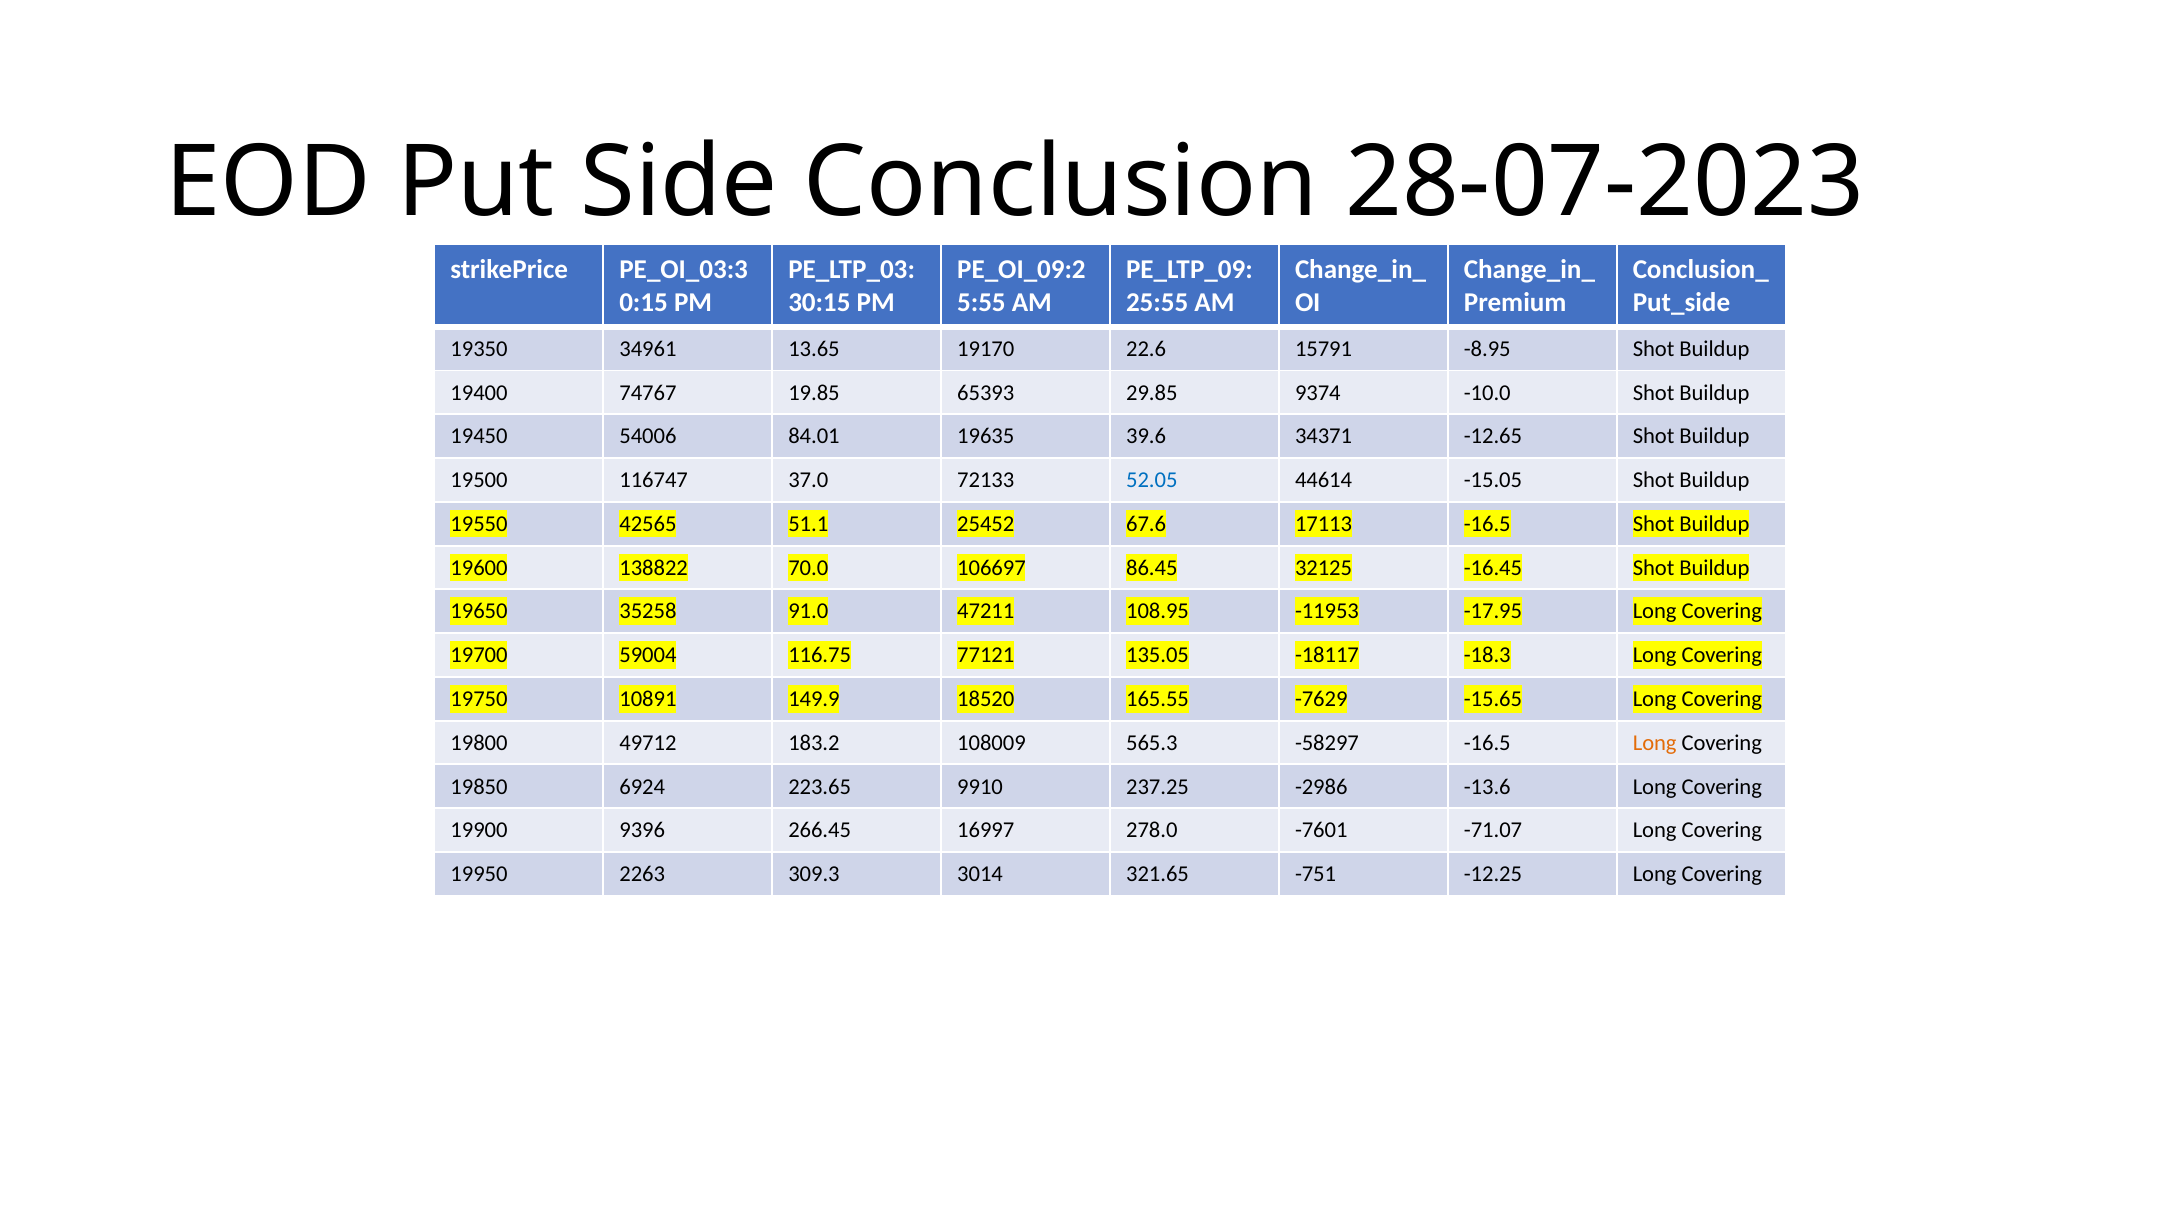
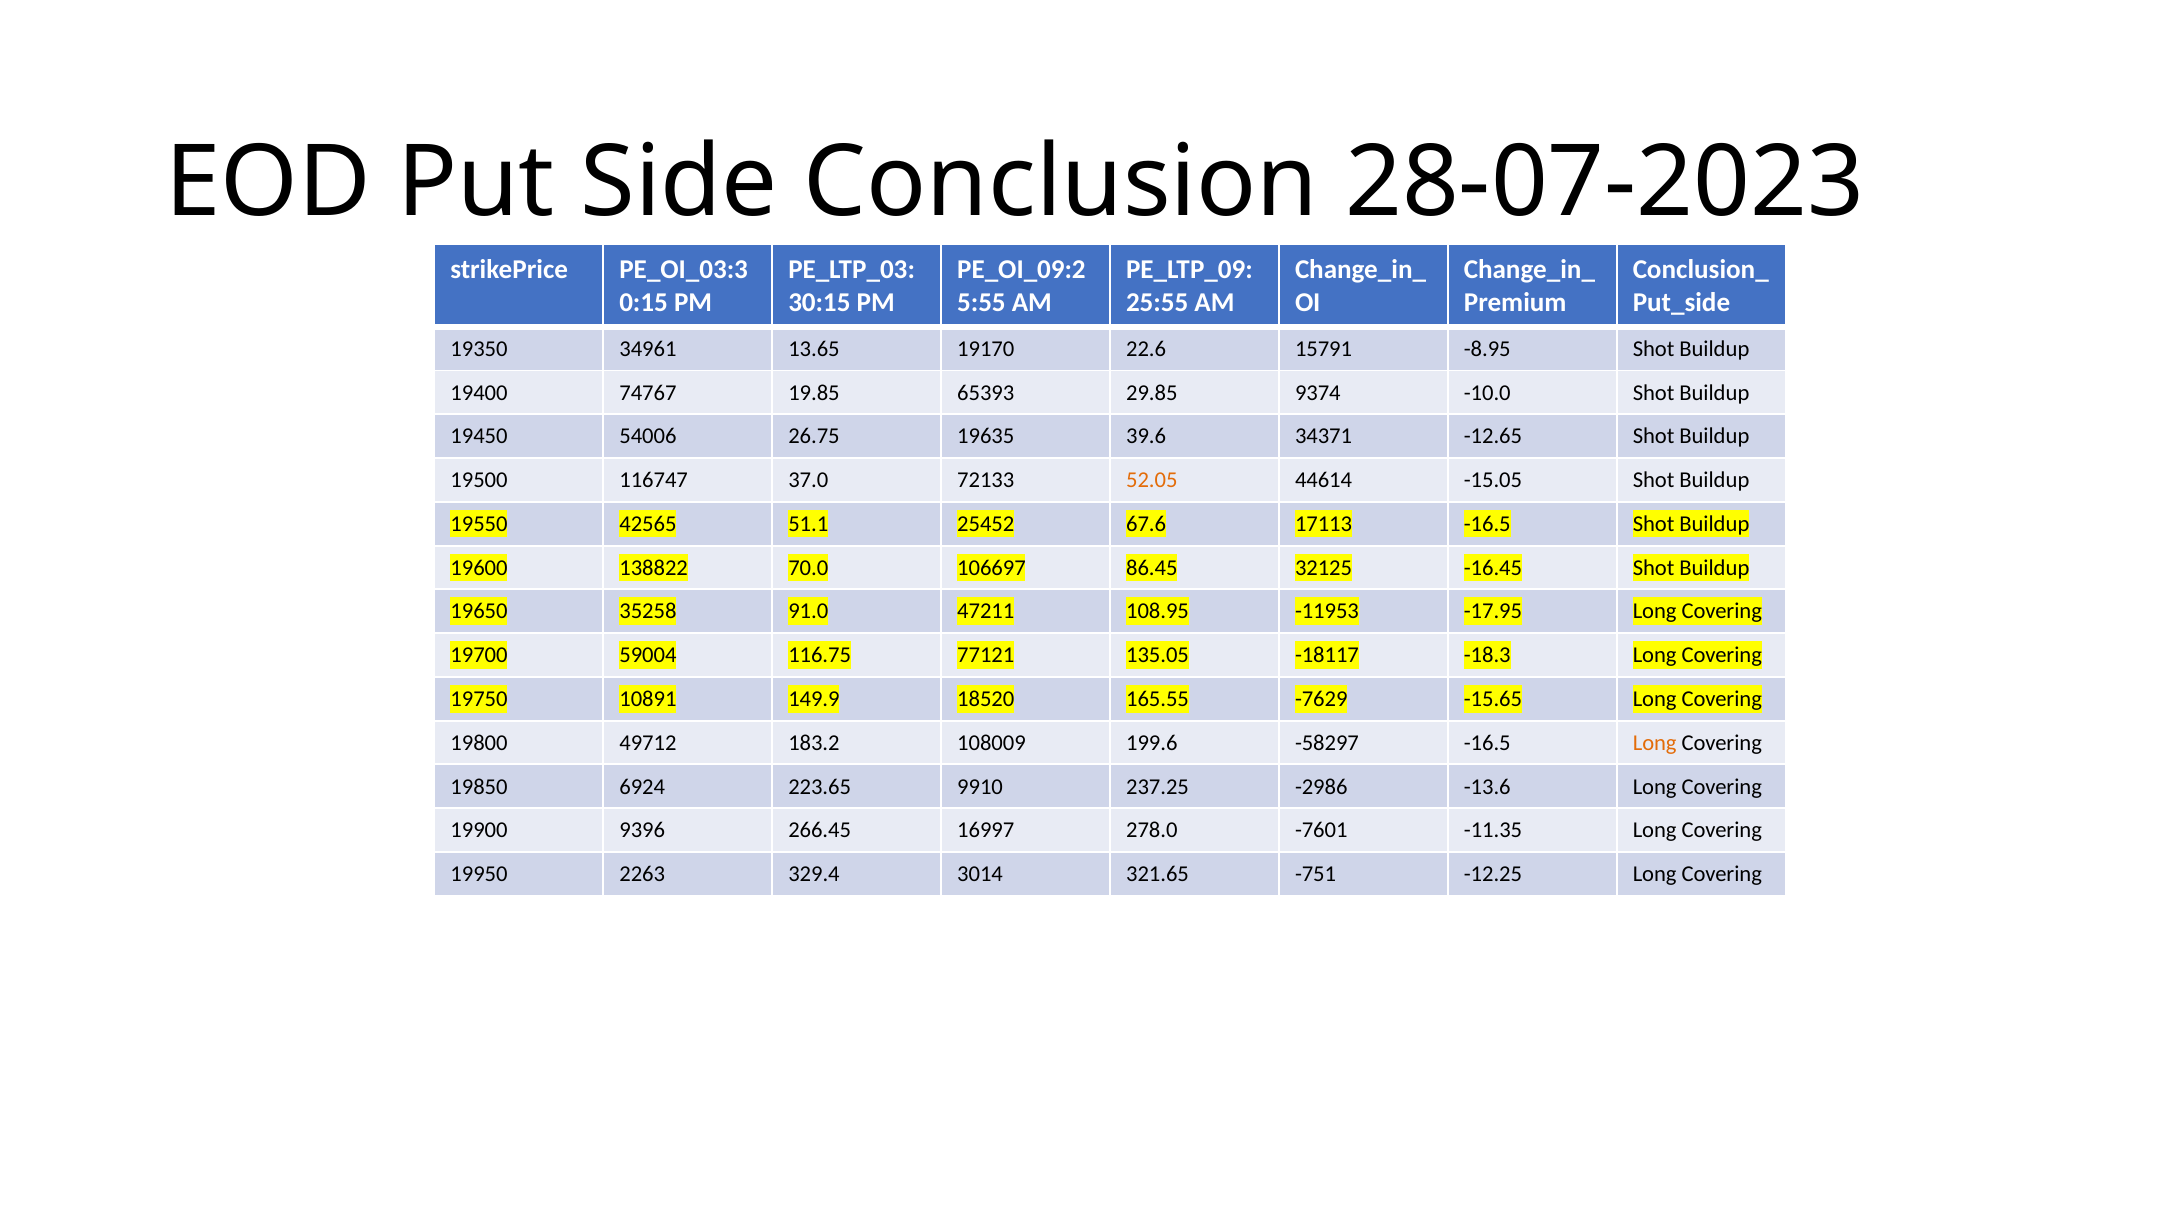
84.01: 84.01 -> 26.75 (814, 436)
52.05 colour: blue -> orange (1152, 480)
565.3: 565.3 -> 199.6 (1152, 743)
-71.07: -71.07 -> -11.35 (1493, 830)
309.3: 309.3 -> 329.4 (814, 874)
